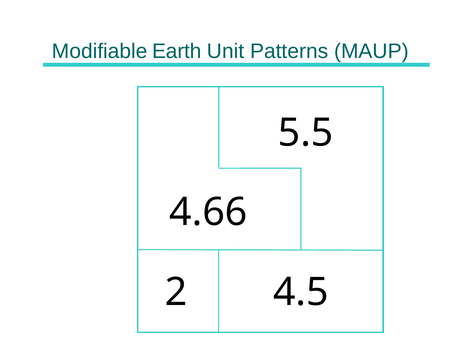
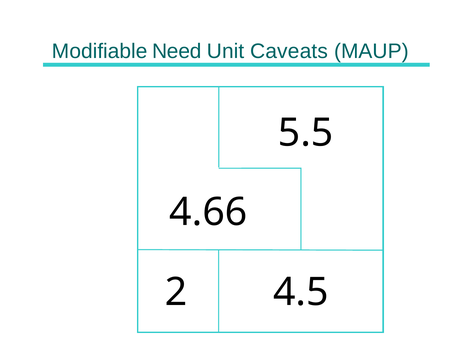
Earth: Earth -> Need (177, 51)
Patterns: Patterns -> Caveats (289, 51)
